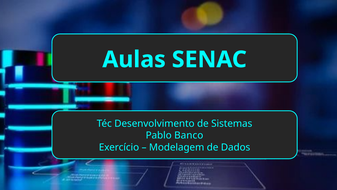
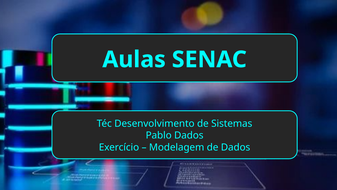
Pablo Banco: Banco -> Dados (189, 135)
